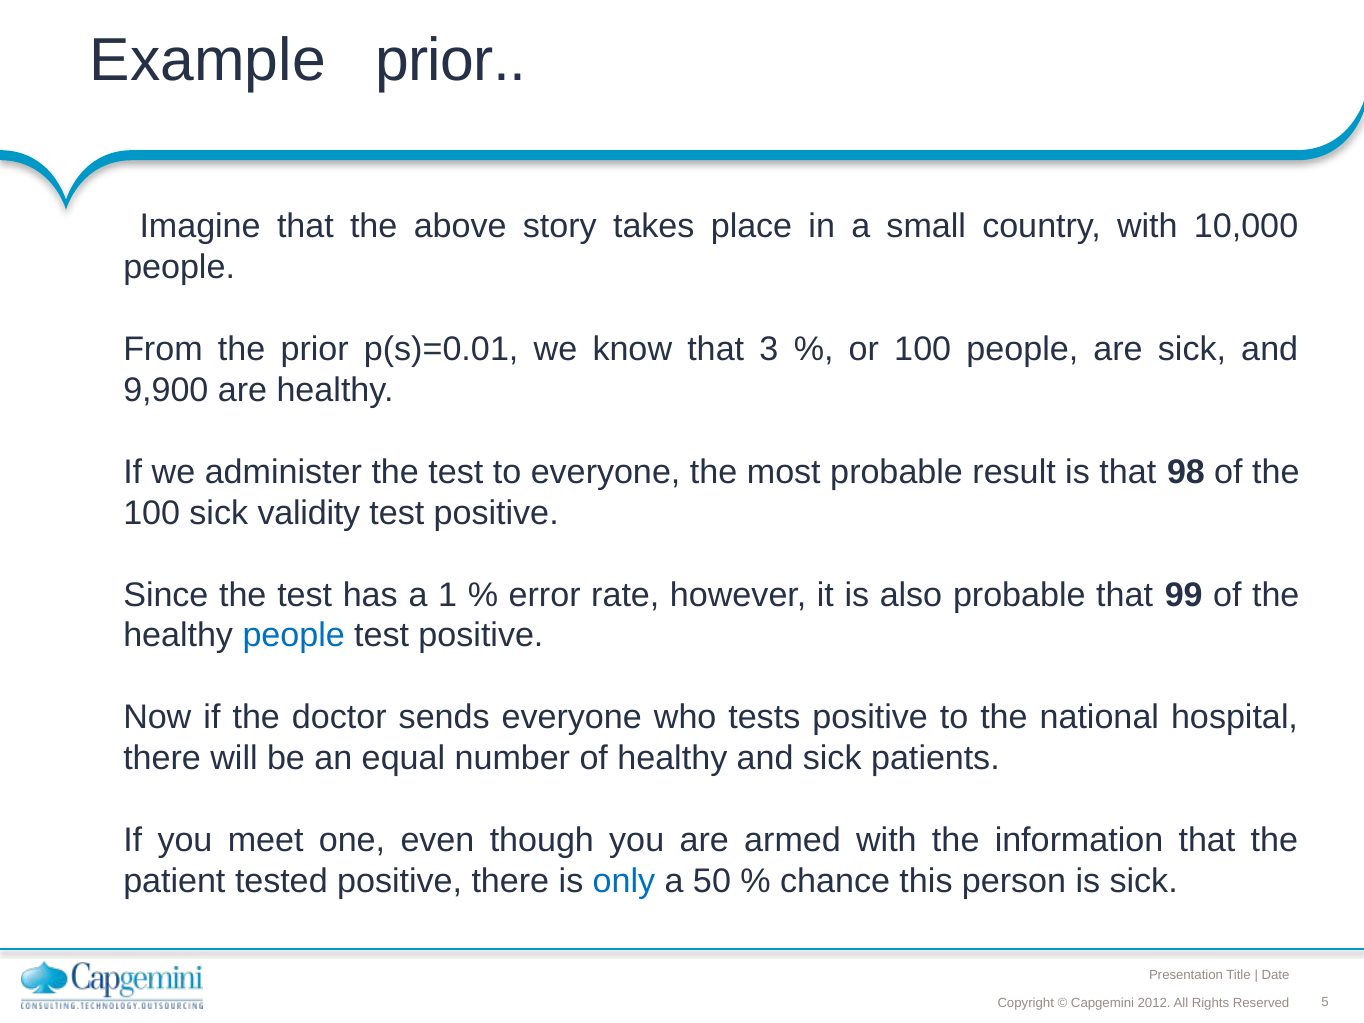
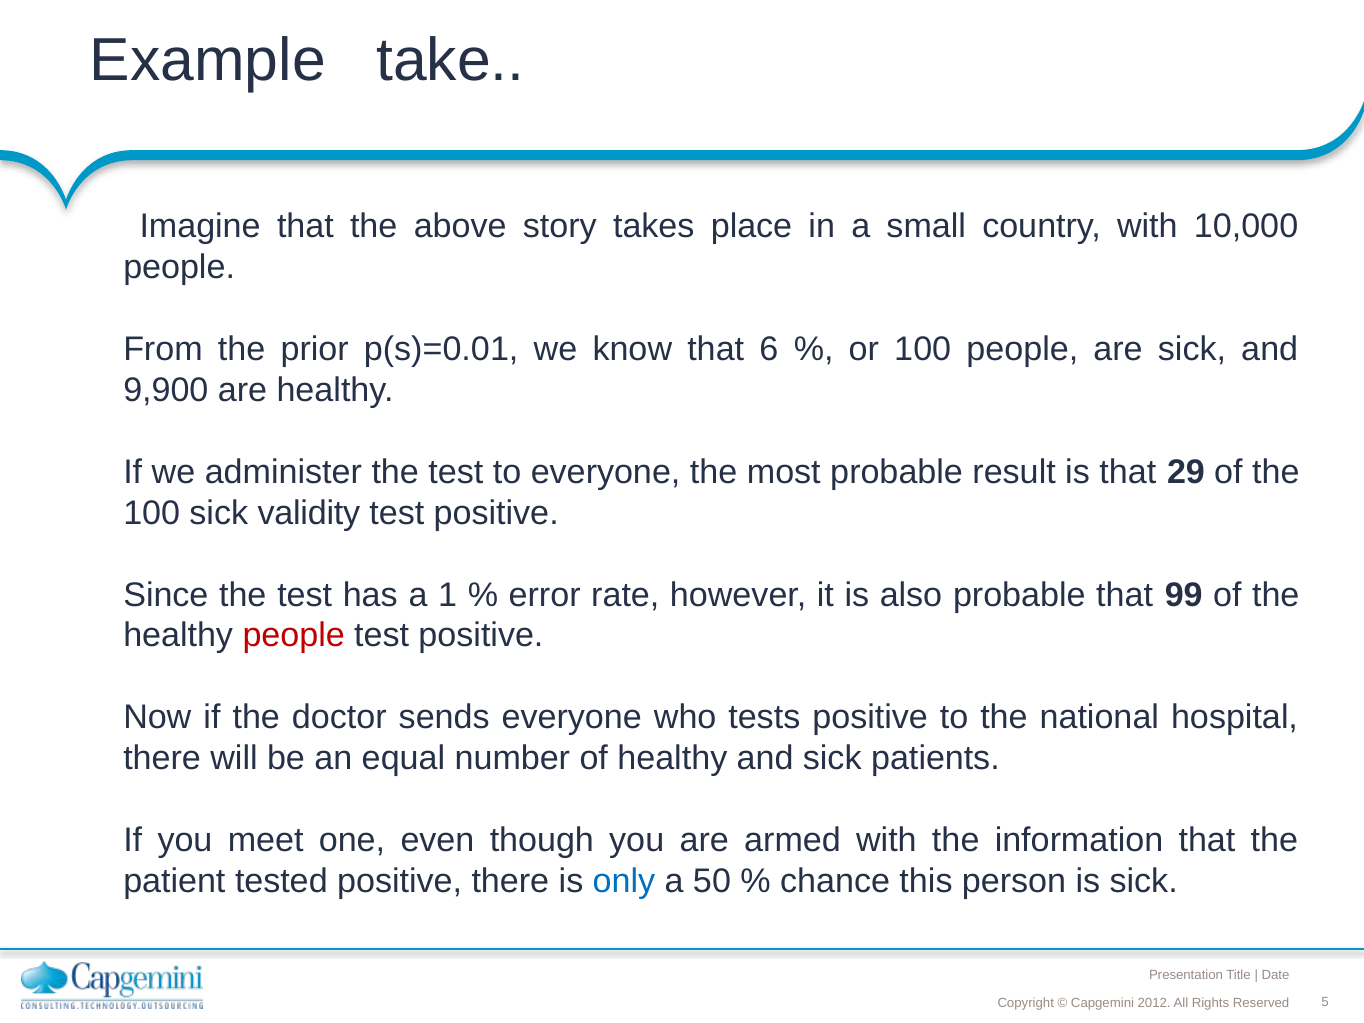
Example prior: prior -> take (450, 61)
3: 3 -> 6 (769, 349)
98: 98 -> 29 (1186, 472)
people colour: blue -> red (294, 636)
